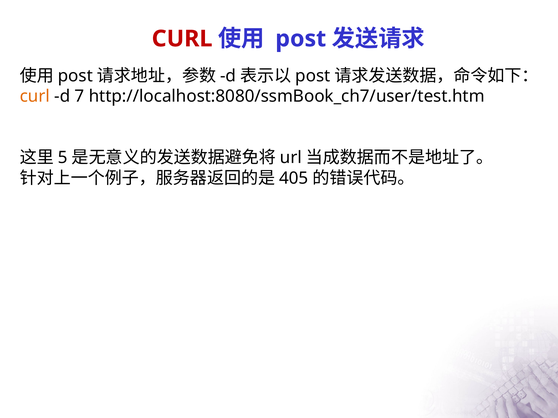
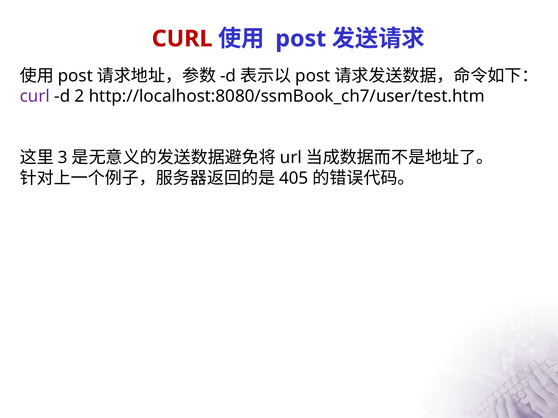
curl colour: orange -> purple (35, 96)
7: 7 -> 2 (79, 96)
5: 5 -> 3 (63, 158)
